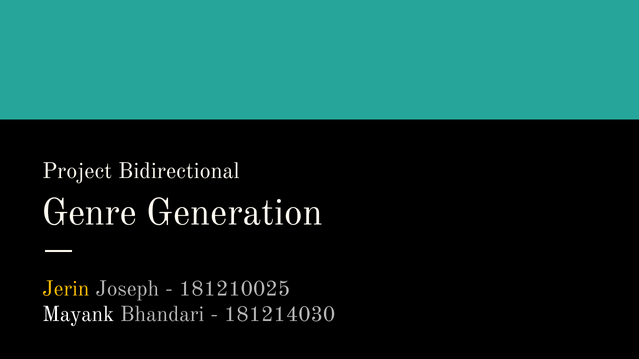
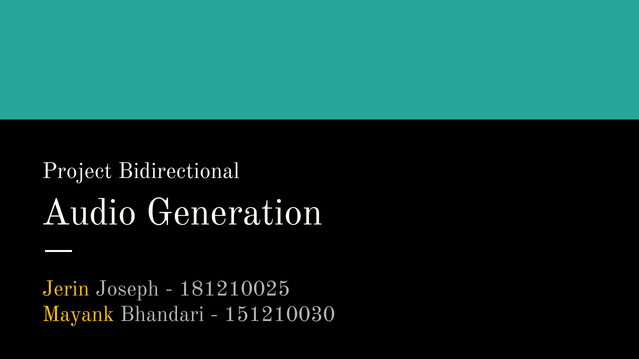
Genre: Genre -> Audio (89, 213)
Mayank colour: white -> yellow (78, 315)
181214030: 181214030 -> 151210030 (280, 315)
